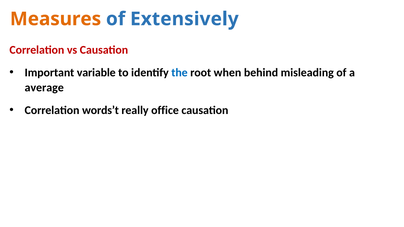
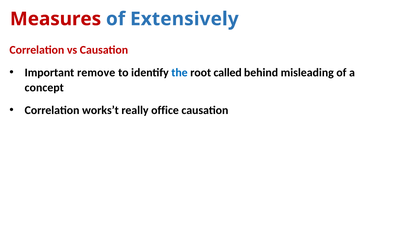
Measures colour: orange -> red (56, 19)
variable: variable -> remove (96, 73)
when: when -> called (228, 73)
average: average -> concept (44, 88)
words’t: words’t -> works’t (100, 110)
